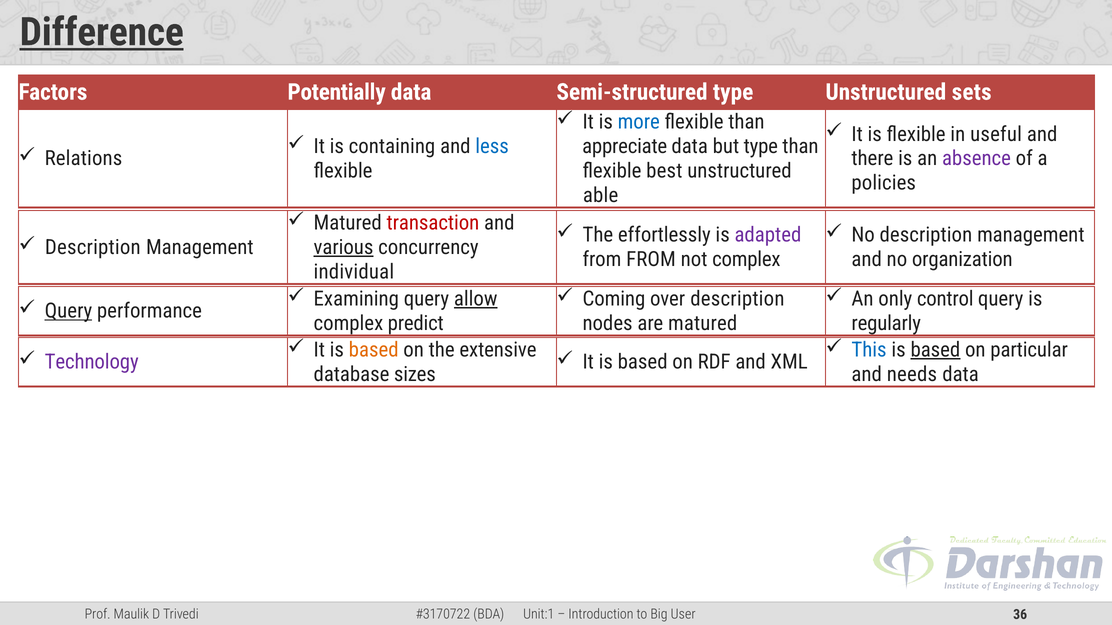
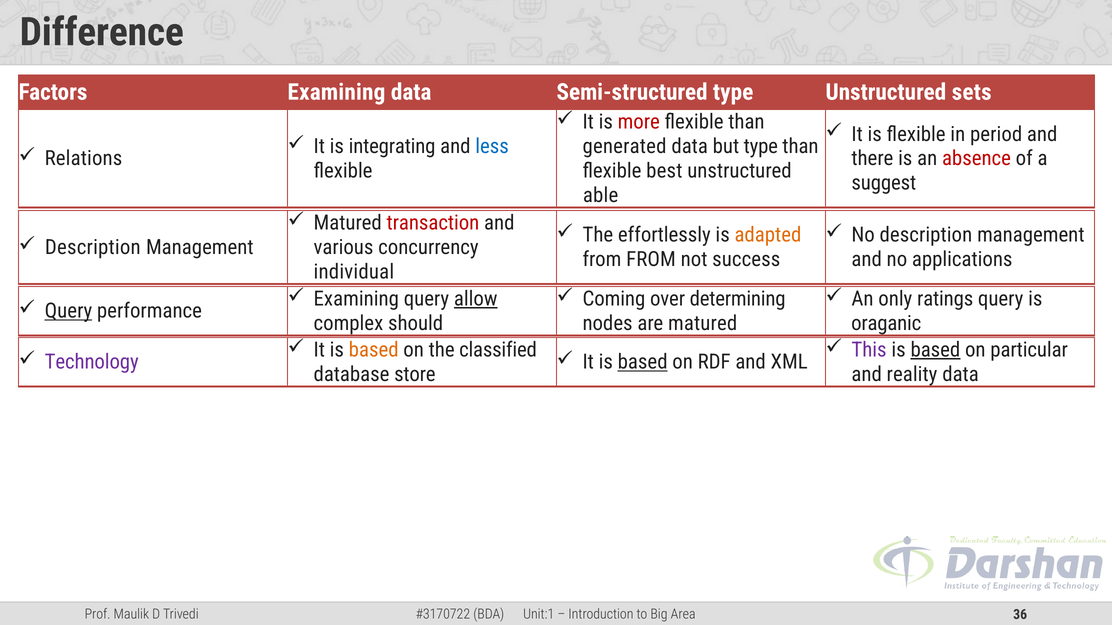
Difference underline: present -> none (102, 32)
Factors Potentially: Potentially -> Examining (336, 92)
more colour: blue -> red (639, 122)
useful: useful -> period (996, 134)
containing: containing -> integrating (392, 146)
appreciate: appreciate -> generated (625, 146)
absence colour: purple -> red (976, 159)
policies: policies -> suggest (884, 183)
adapted colour: purple -> orange (768, 235)
various underline: present -> none (343, 248)
not complex: complex -> success (746, 260)
organization: organization -> applications (962, 260)
over description: description -> determining (738, 299)
control: control -> ratings (945, 299)
predict: predict -> should (416, 324)
regularly: regularly -> oraganic (886, 324)
extensive: extensive -> classified (498, 350)
This colour: blue -> purple (869, 350)
based underline: none -> present (643, 362)
sizes: sizes -> store (415, 375)
needs: needs -> reality (912, 375)
User: User -> Area (683, 615)
